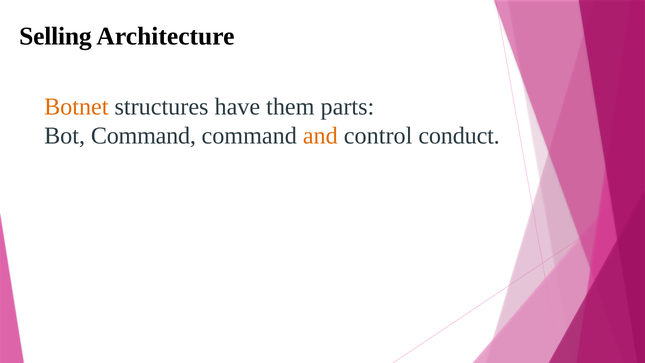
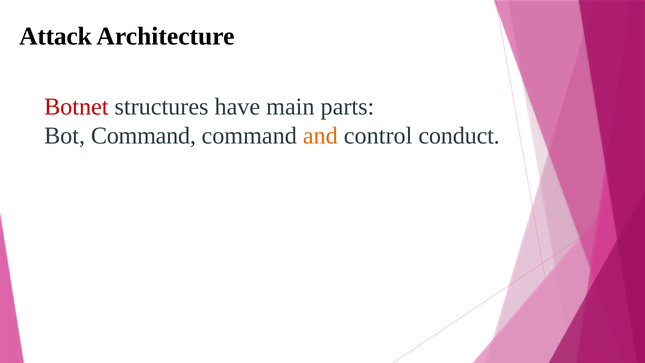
Selling: Selling -> Attack (55, 36)
Botnet colour: orange -> red (76, 106)
them: them -> main (290, 106)
